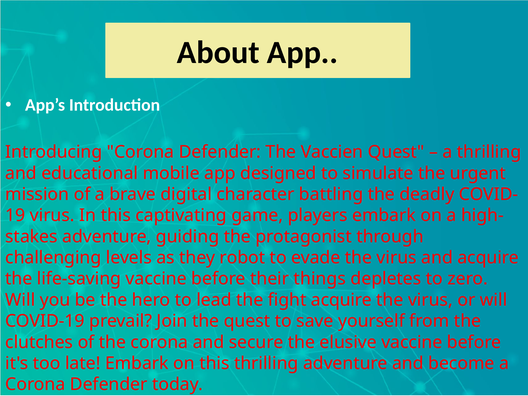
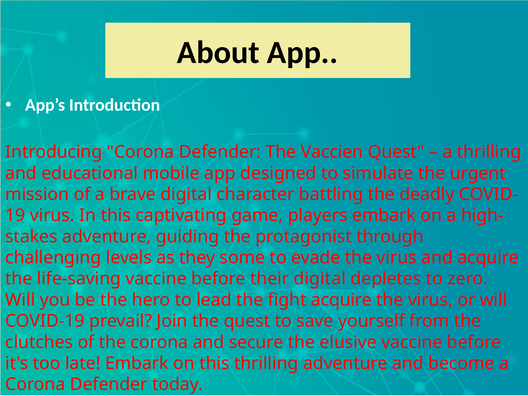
robot: robot -> some (242, 258)
their things: things -> digital (320, 279)
